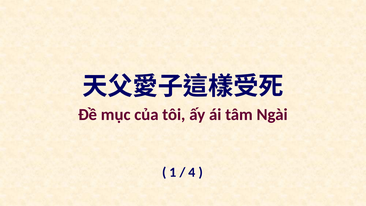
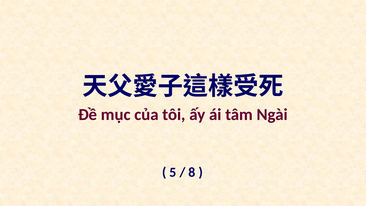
1: 1 -> 5 (173, 172)
4: 4 -> 8 (192, 172)
